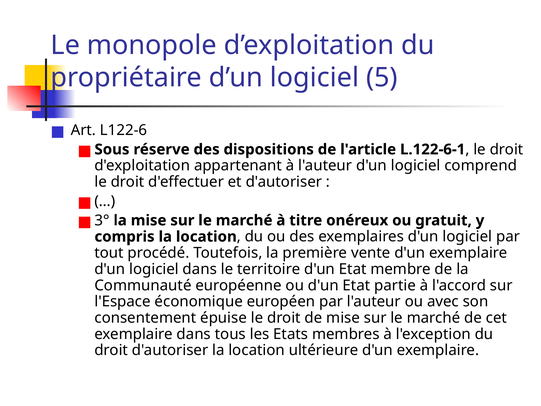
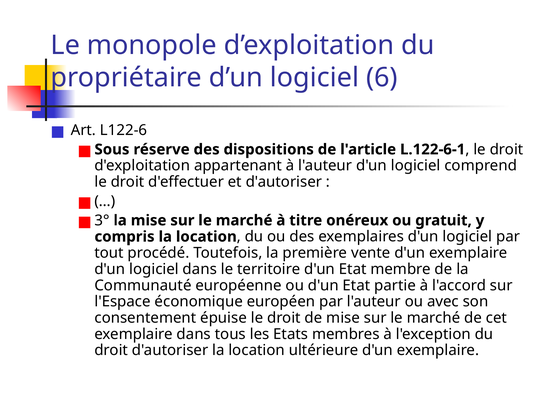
5: 5 -> 6 (382, 78)
